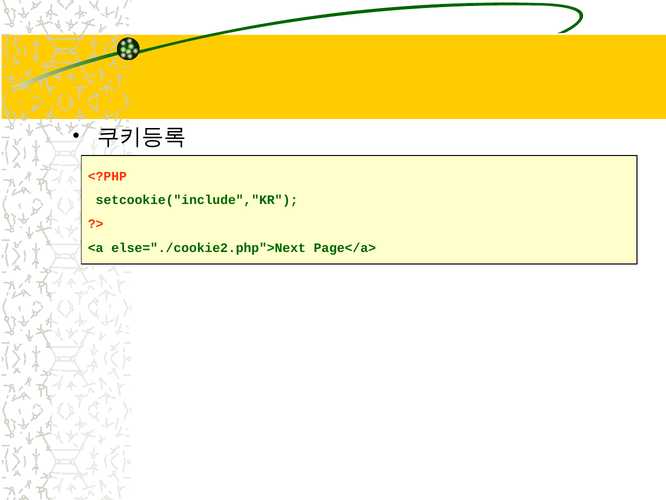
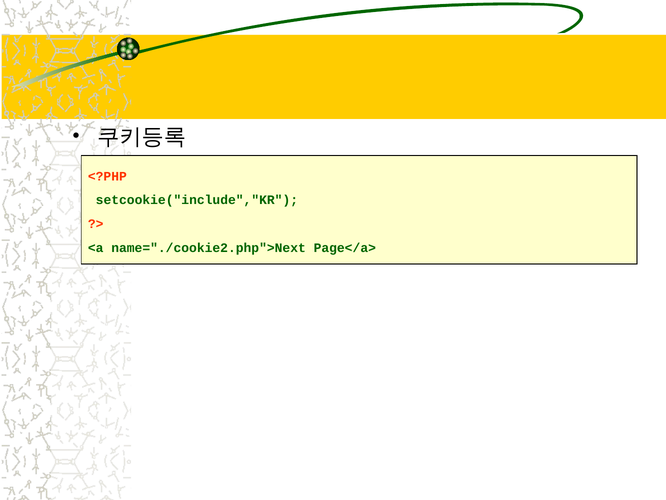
else="./cookie2.php">Next: else="./cookie2.php">Next -> name="./cookie2.php">Next (209, 248)
